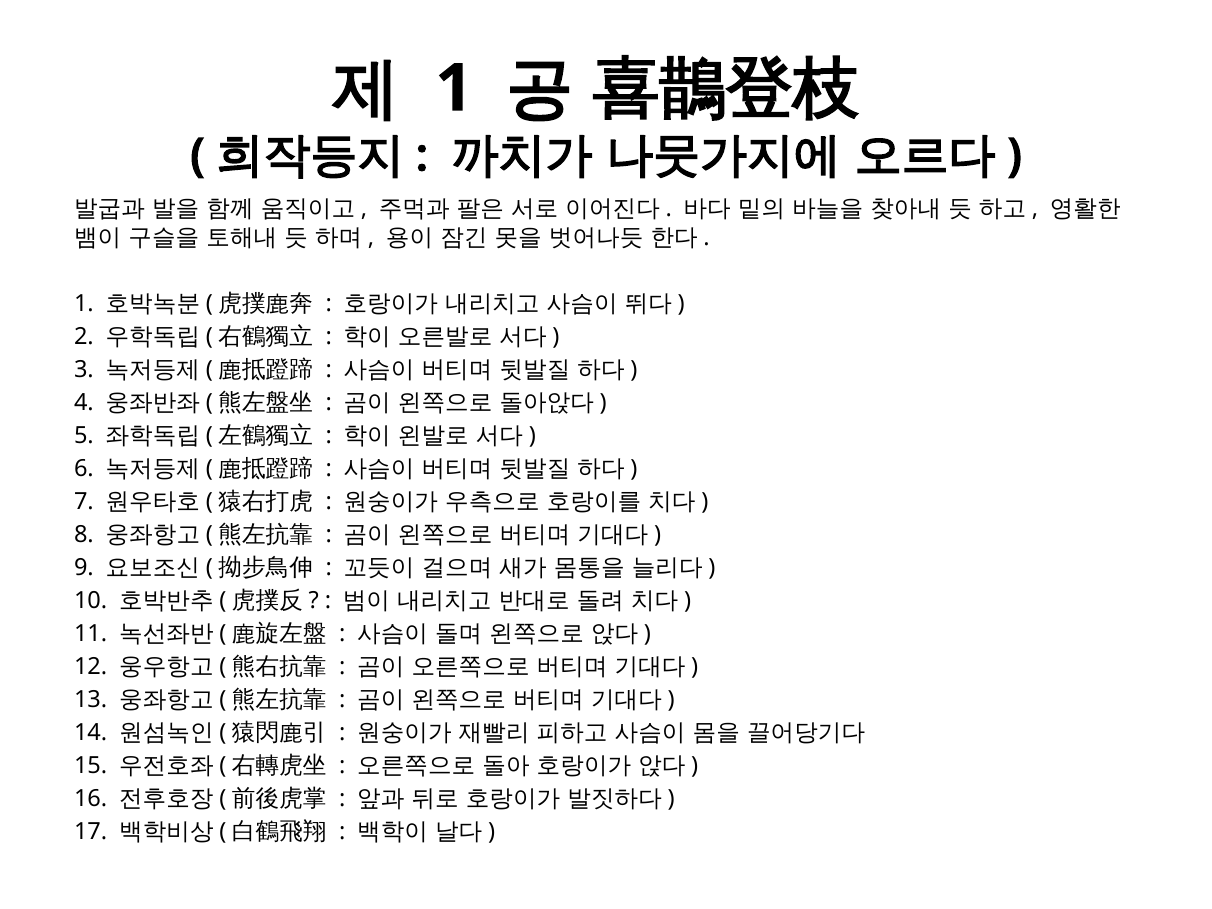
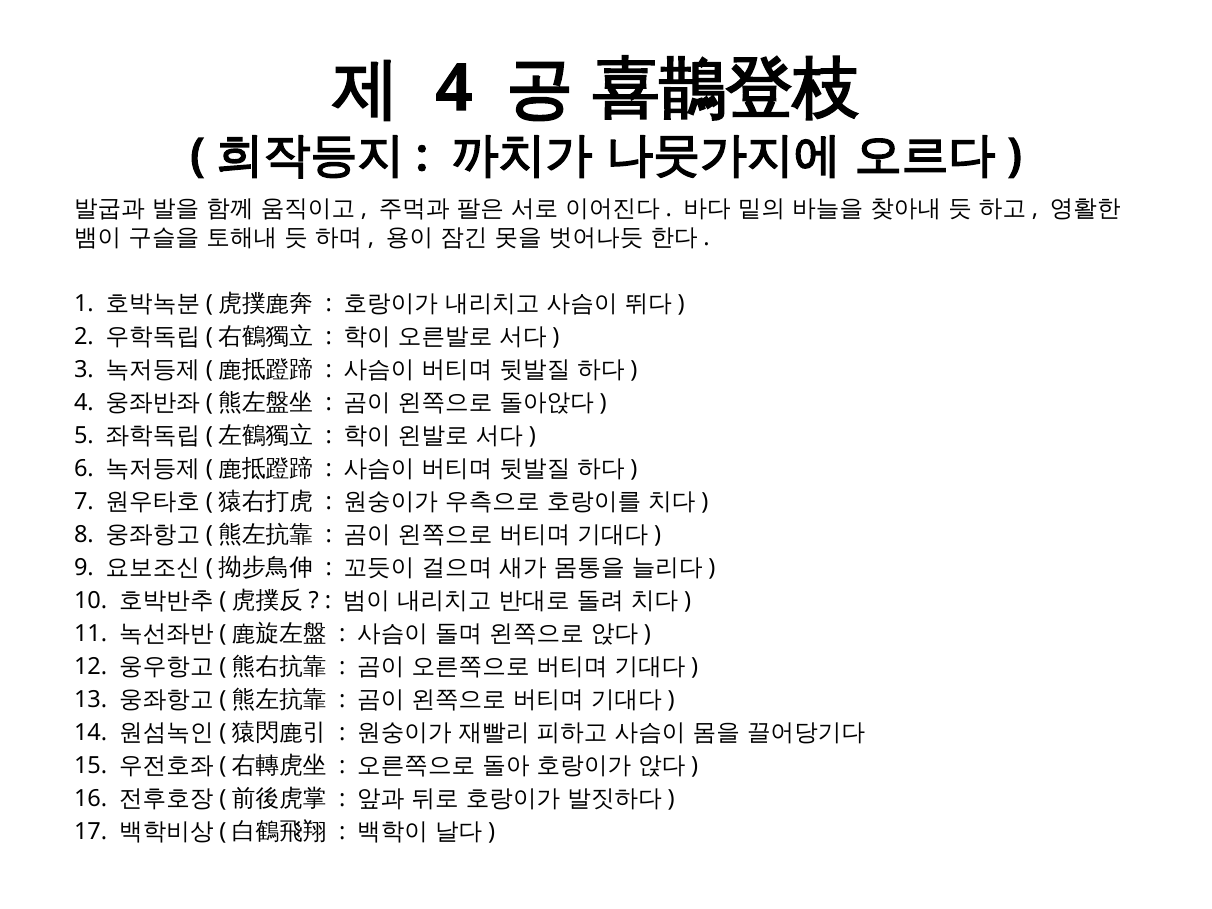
1: 1 -> 4 (454, 89)
